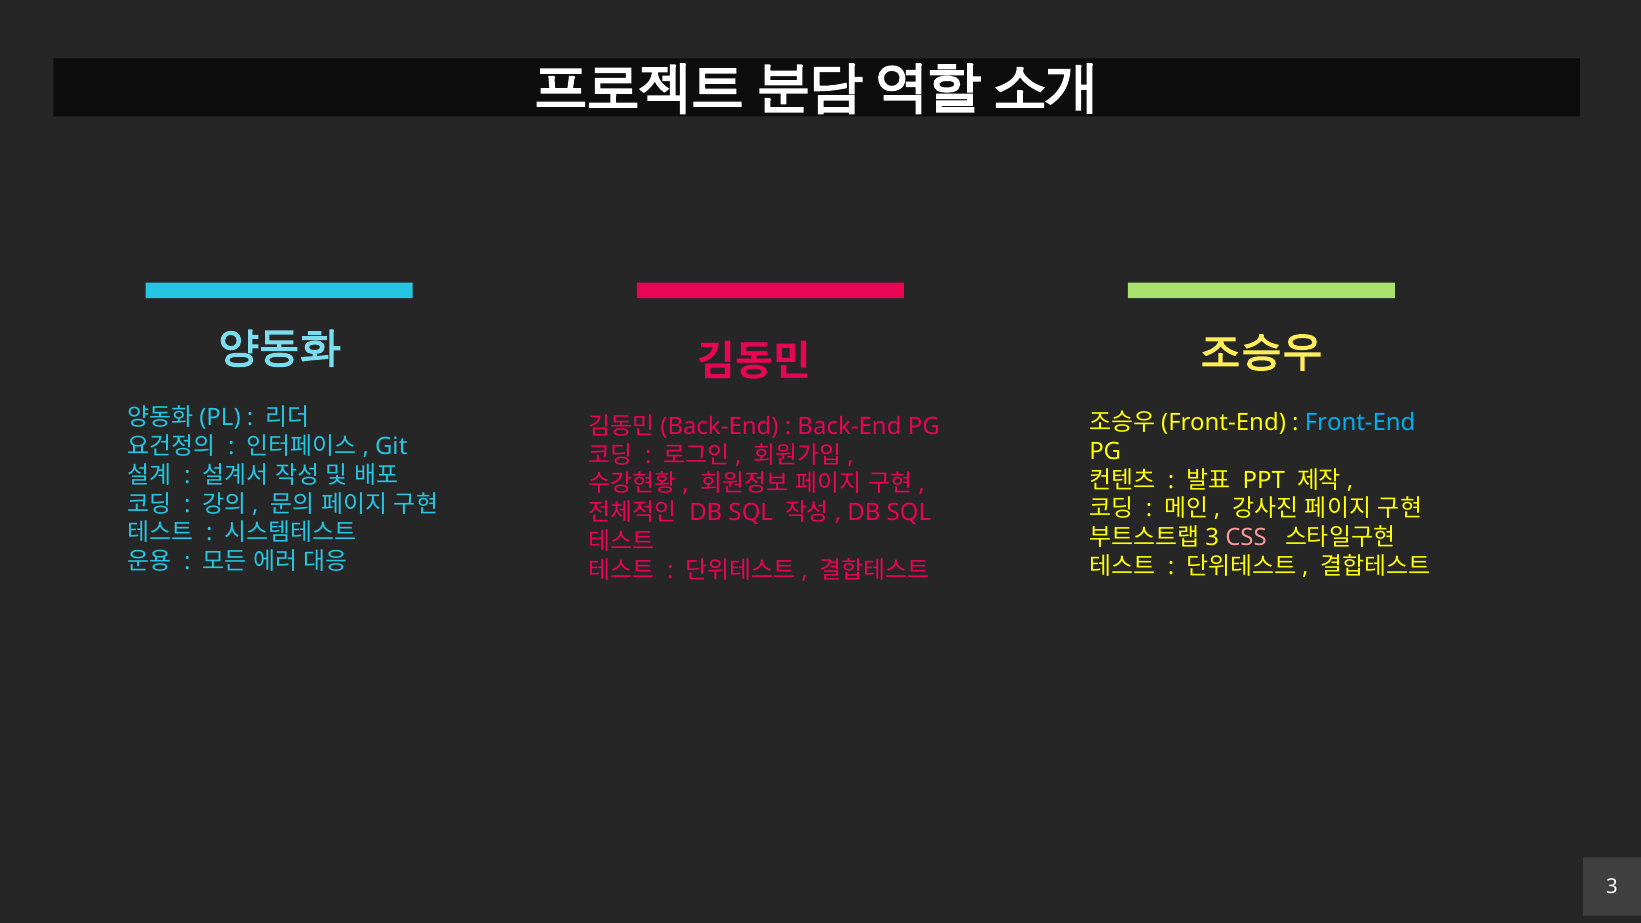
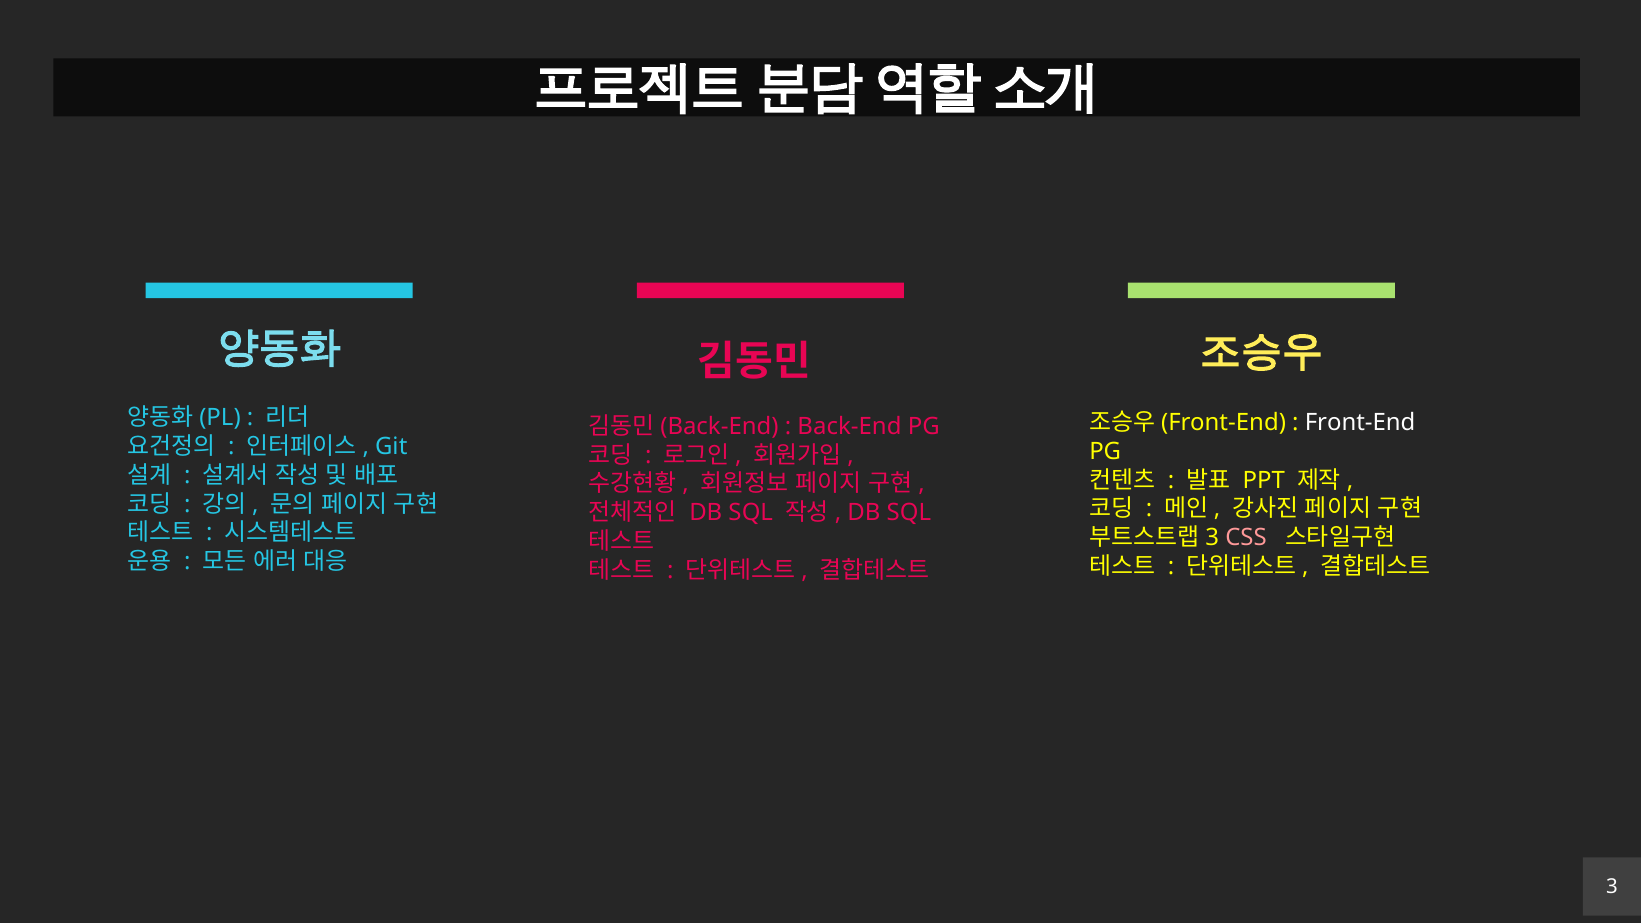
Front-End colour: light blue -> white (1360, 423)
